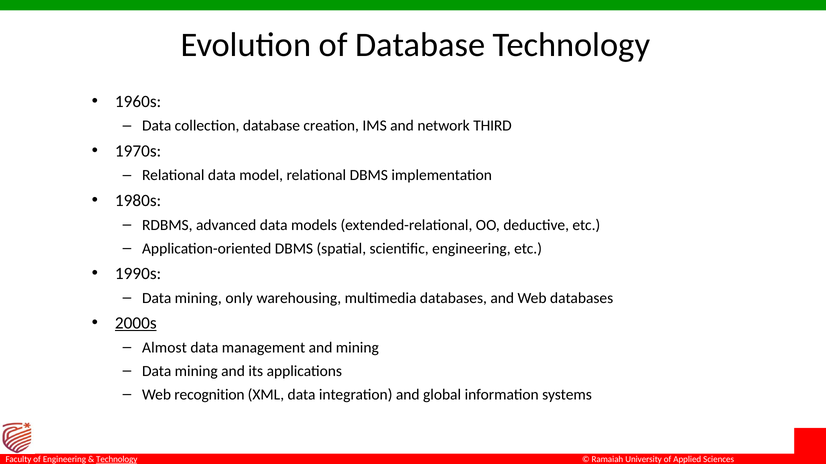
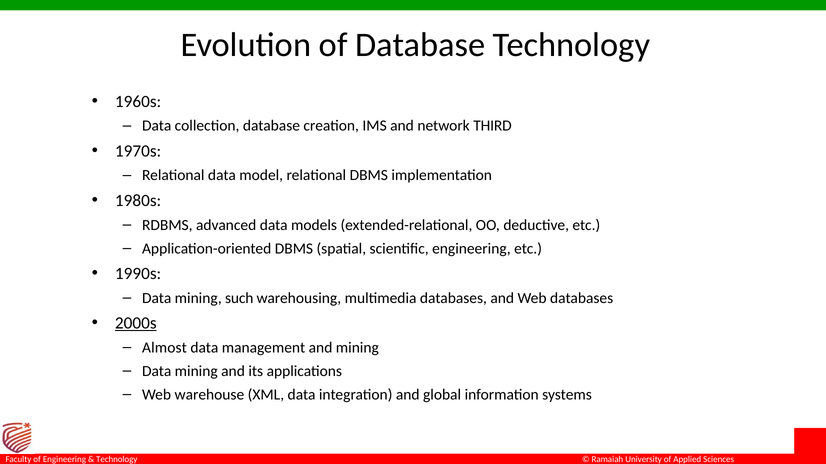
only: only -> such (239, 298)
recognition: recognition -> warehouse (209, 395)
Technology underline: present -> none (117, 460)
